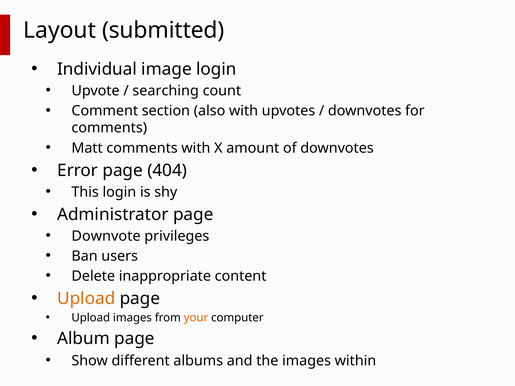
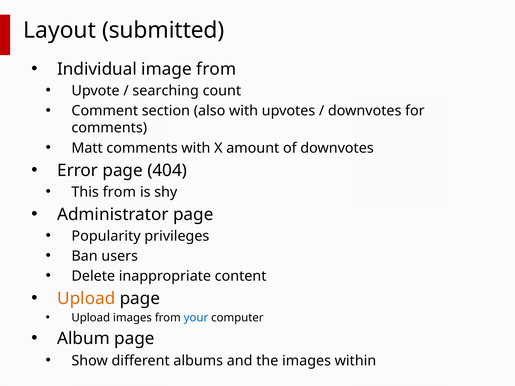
image login: login -> from (216, 69)
This login: login -> from (119, 192)
Downvote: Downvote -> Popularity (106, 236)
your colour: orange -> blue (196, 318)
